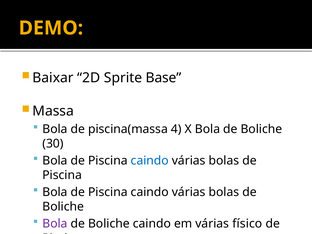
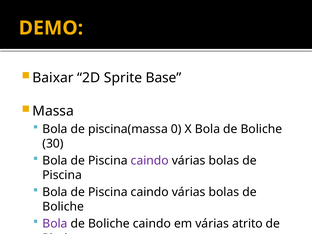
4: 4 -> 0 (176, 129)
caindo colour: blue -> purple (150, 161)
físico: físico -> atrito (247, 224)
